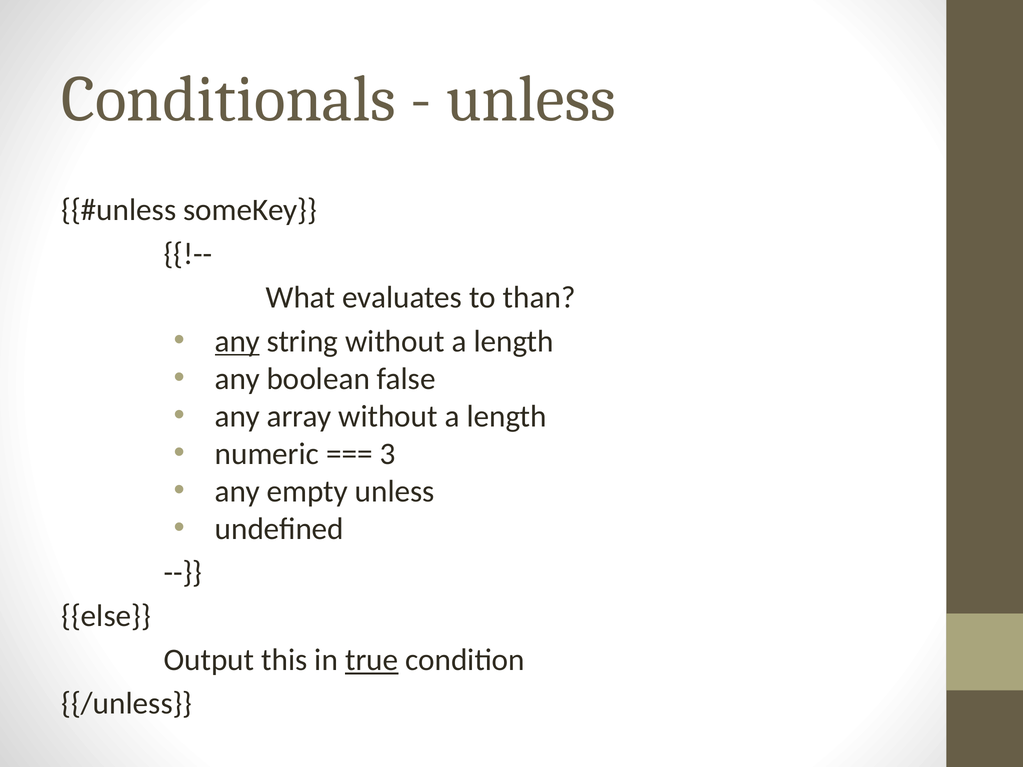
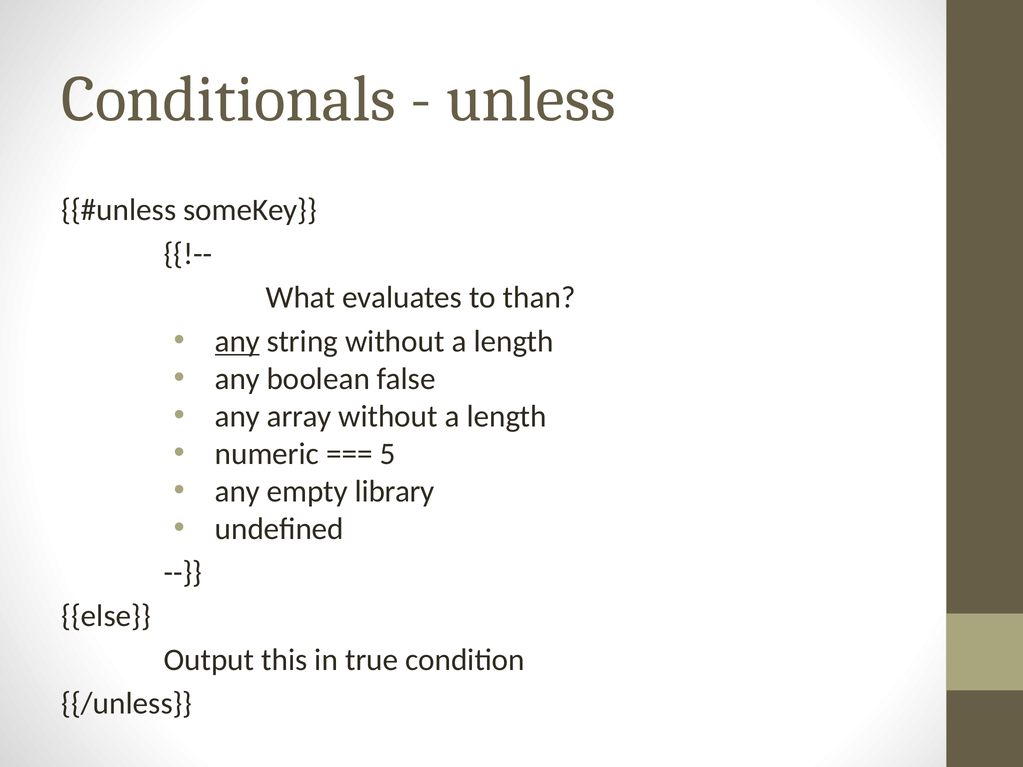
3: 3 -> 5 (388, 454)
empty unless: unless -> library (395, 491)
true underline: present -> none (372, 660)
